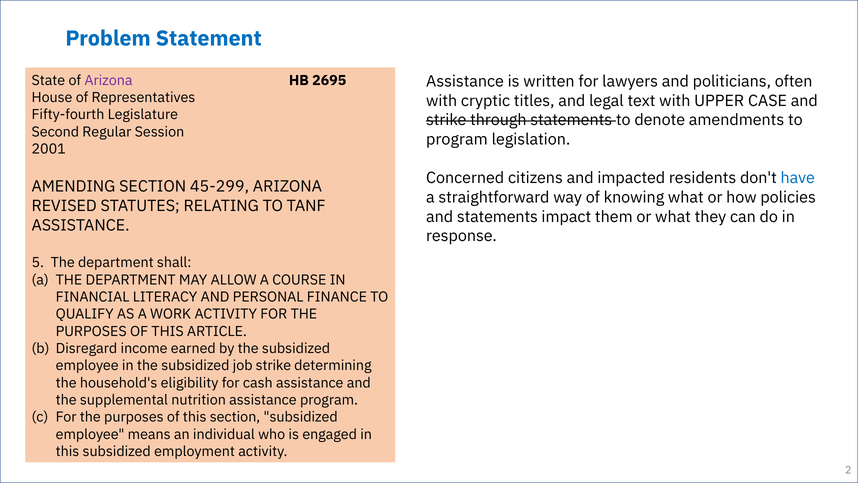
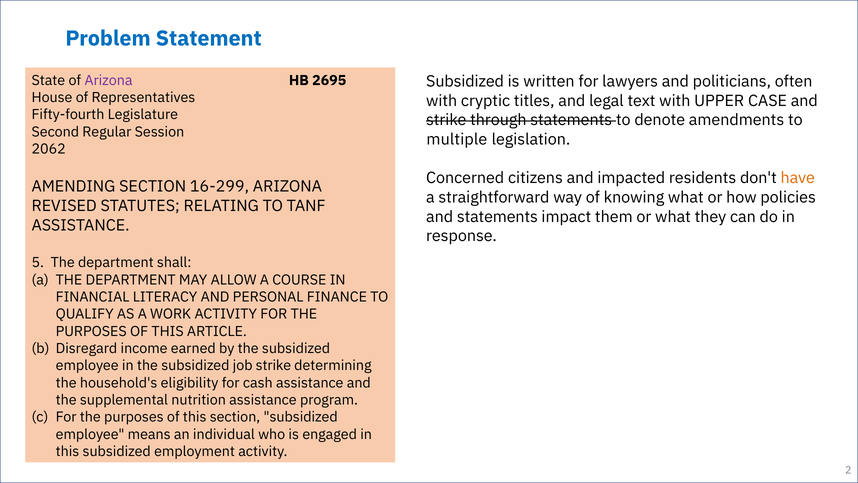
Assistance: Assistance -> Subsidized (465, 81)
program: program -> multiple (457, 139)
2001: 2001 -> 2062 (49, 149)
have colour: blue -> orange (798, 178)
45‑299: 45‑299 -> 16‑299 (219, 186)
